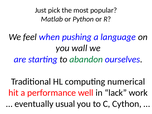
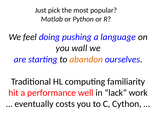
when: when -> doing (49, 37)
abandon colour: green -> orange (86, 59)
numerical: numerical -> familiarity (126, 82)
usual: usual -> costs (65, 104)
